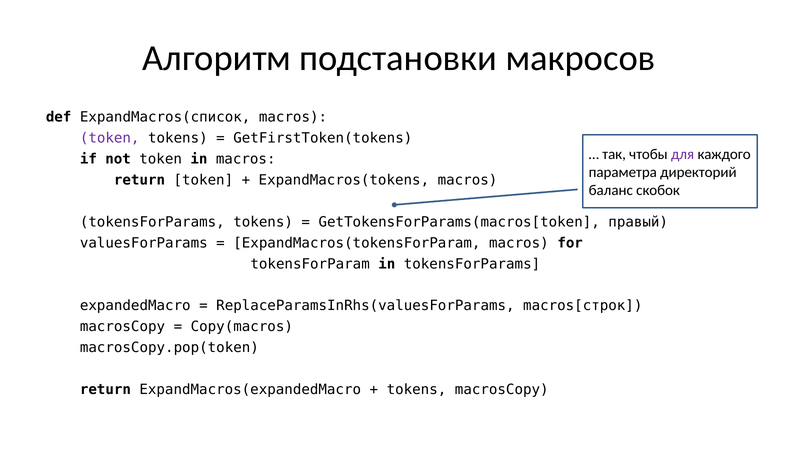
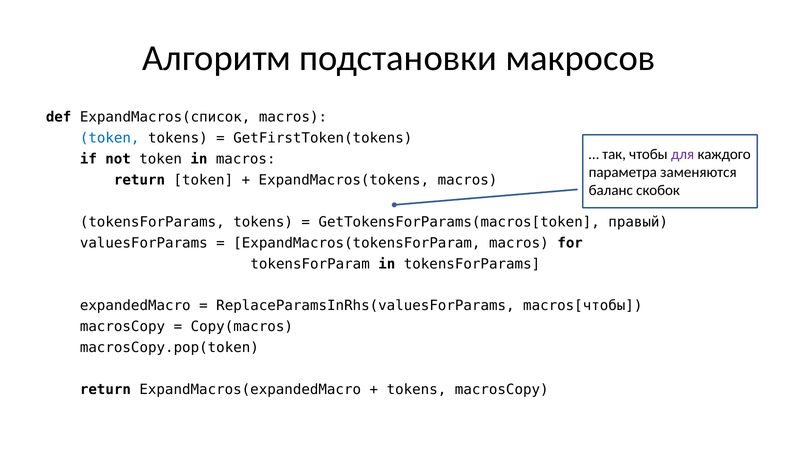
token colour: purple -> blue (110, 138)
директорий: директорий -> заменяются (698, 172)
macros[строк: macros[строк -> macros[чтобы (583, 306)
